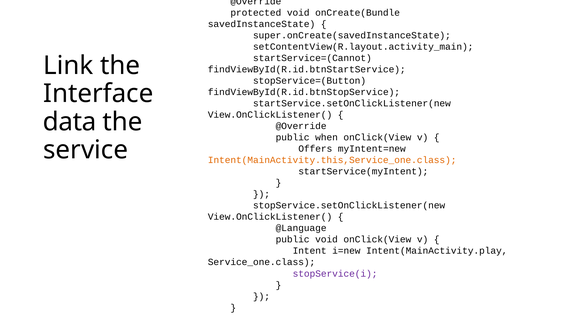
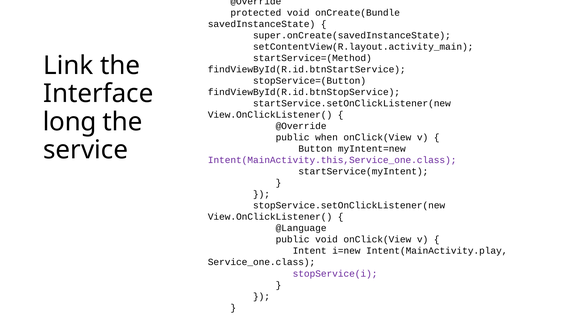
startService=(Cannot: startService=(Cannot -> startService=(Method (312, 58)
data: data -> long (70, 122)
Offers: Offers -> Button (315, 149)
Intent(MainActivity.this,Service_one.class colour: orange -> purple (332, 160)
